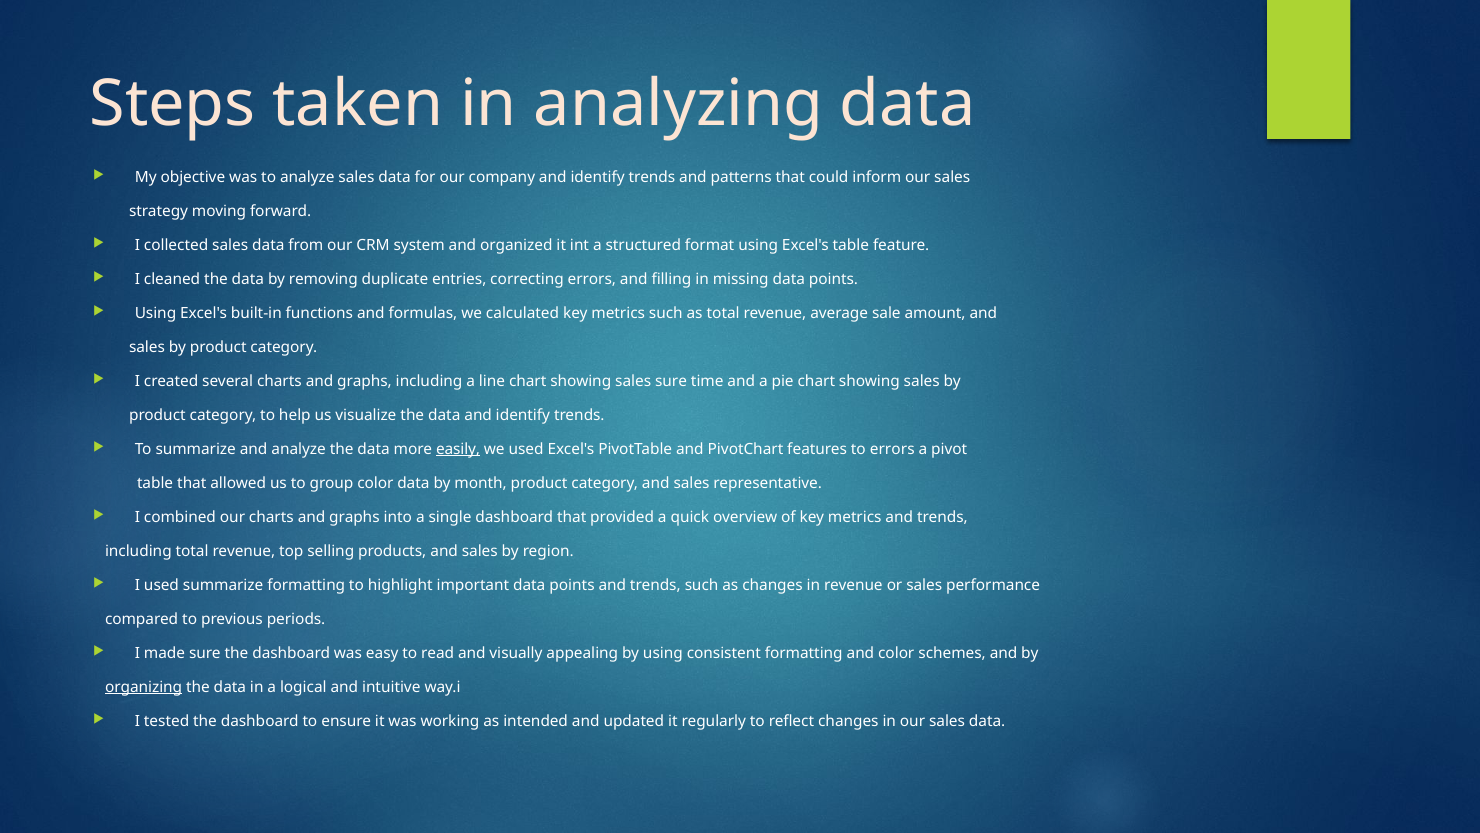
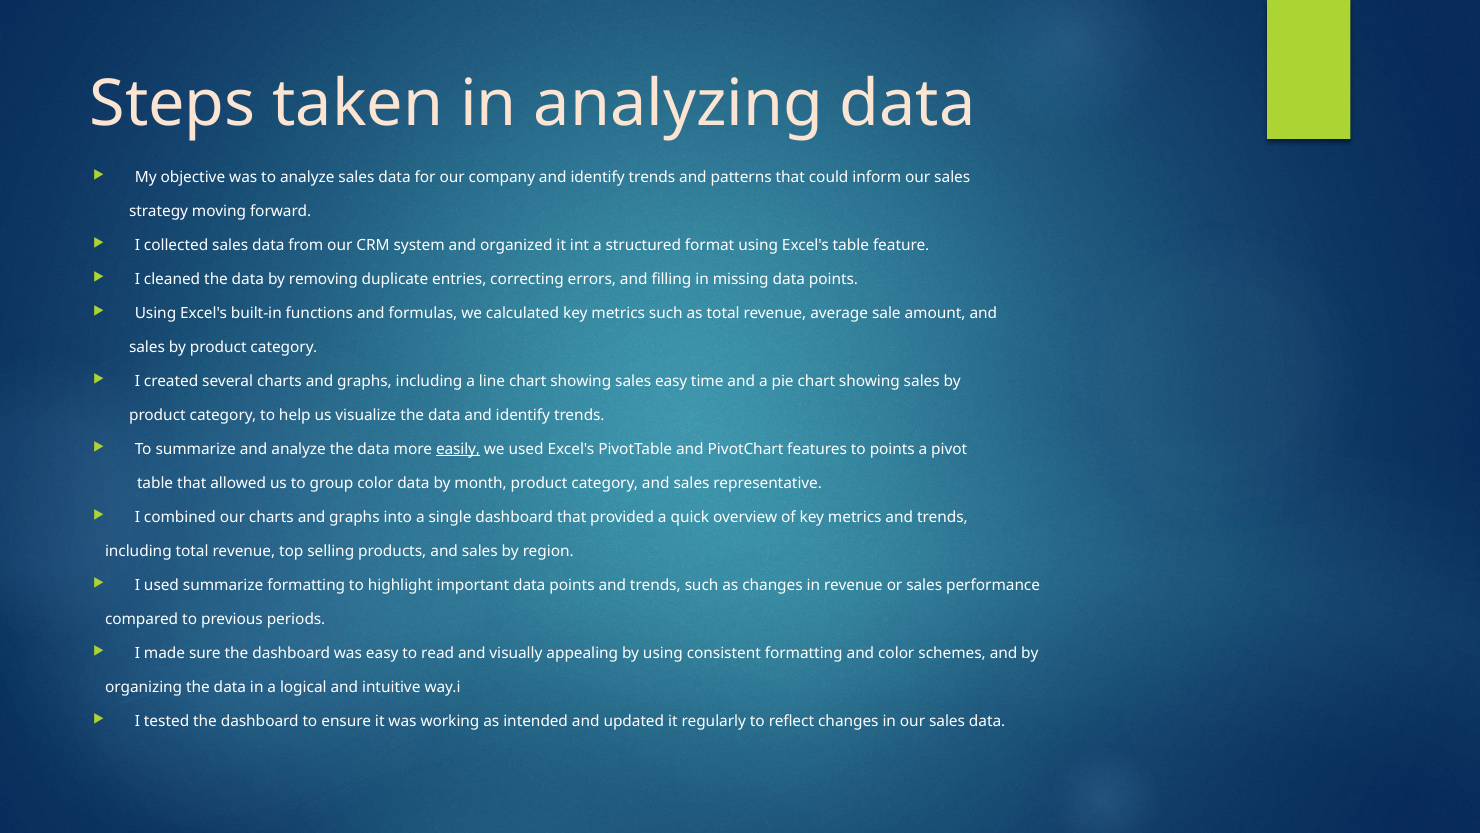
sales sure: sure -> easy (671, 381)
to errors: errors -> points (892, 449)
organizing underline: present -> none (144, 687)
